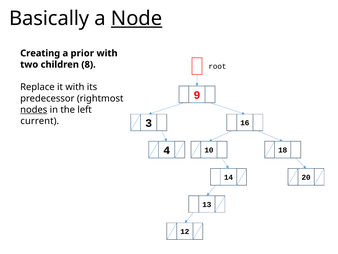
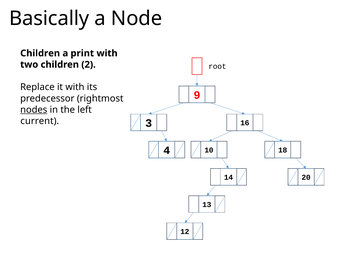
Node underline: present -> none (137, 18)
Creating: Creating -> Children (40, 53)
prior: prior -> print (82, 53)
8: 8 -> 2 (89, 64)
